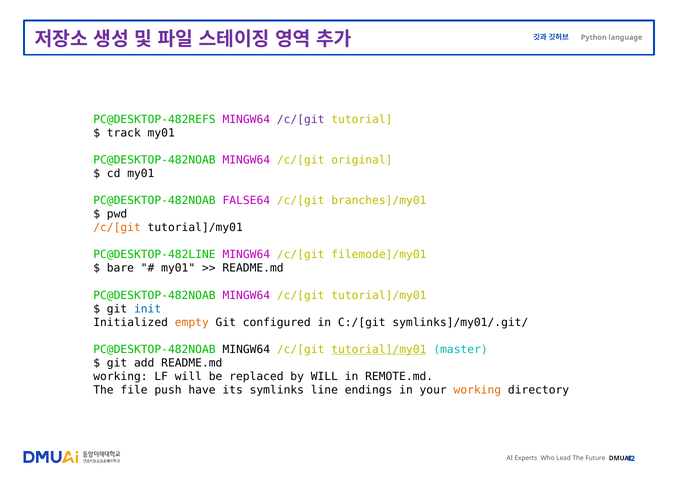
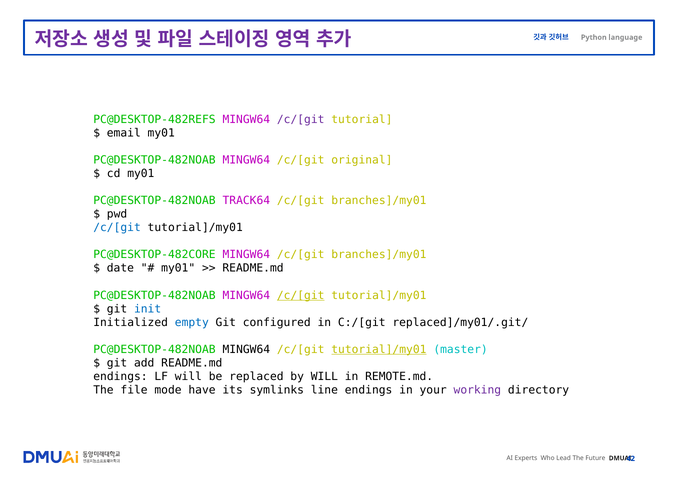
track: track -> email (124, 133)
FALSE64: FALSE64 -> TRACK64 (246, 201)
/c/[git colour: orange -> blue (117, 228)
PC@DESKTOP-482LINE: PC@DESKTOP-482LINE -> PC@DESKTOP-482CORE (154, 255)
MINGW64 /c/[git filemode]/my01: filemode]/my01 -> branches]/my01 (379, 255)
bare: bare -> date (120, 268)
/c/[git underline: none -> present (301, 296)
empty colour: orange -> blue (192, 323)
symlinks]/my01/.git/: symlinks]/my01/.git/ -> replaced]/my01/.git/ (460, 323)
working: working -> endings (120, 377)
push: push -> mode (168, 390)
working colour: orange -> purple (477, 390)
